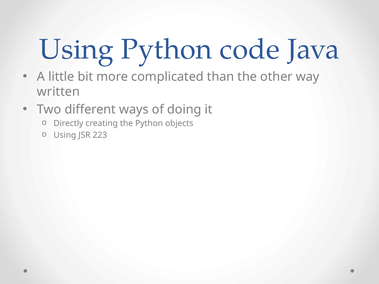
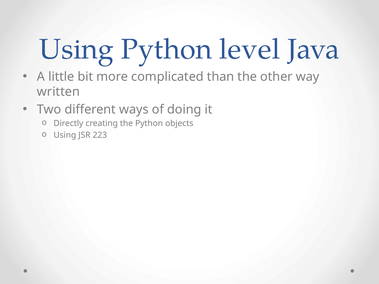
code: code -> level (250, 49)
